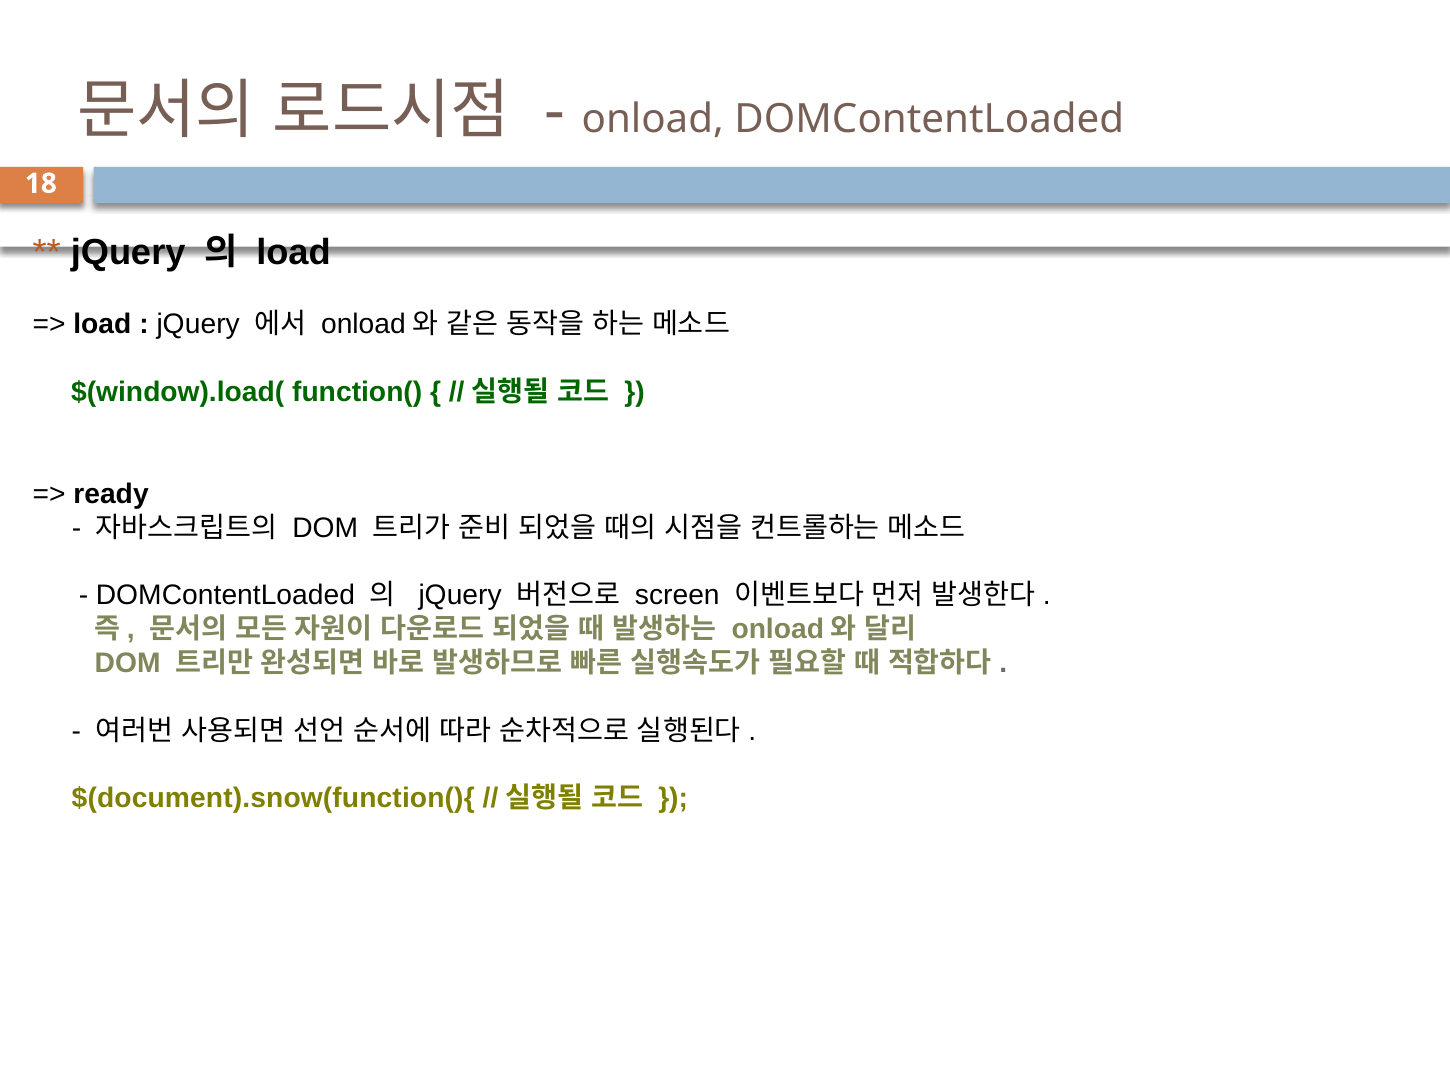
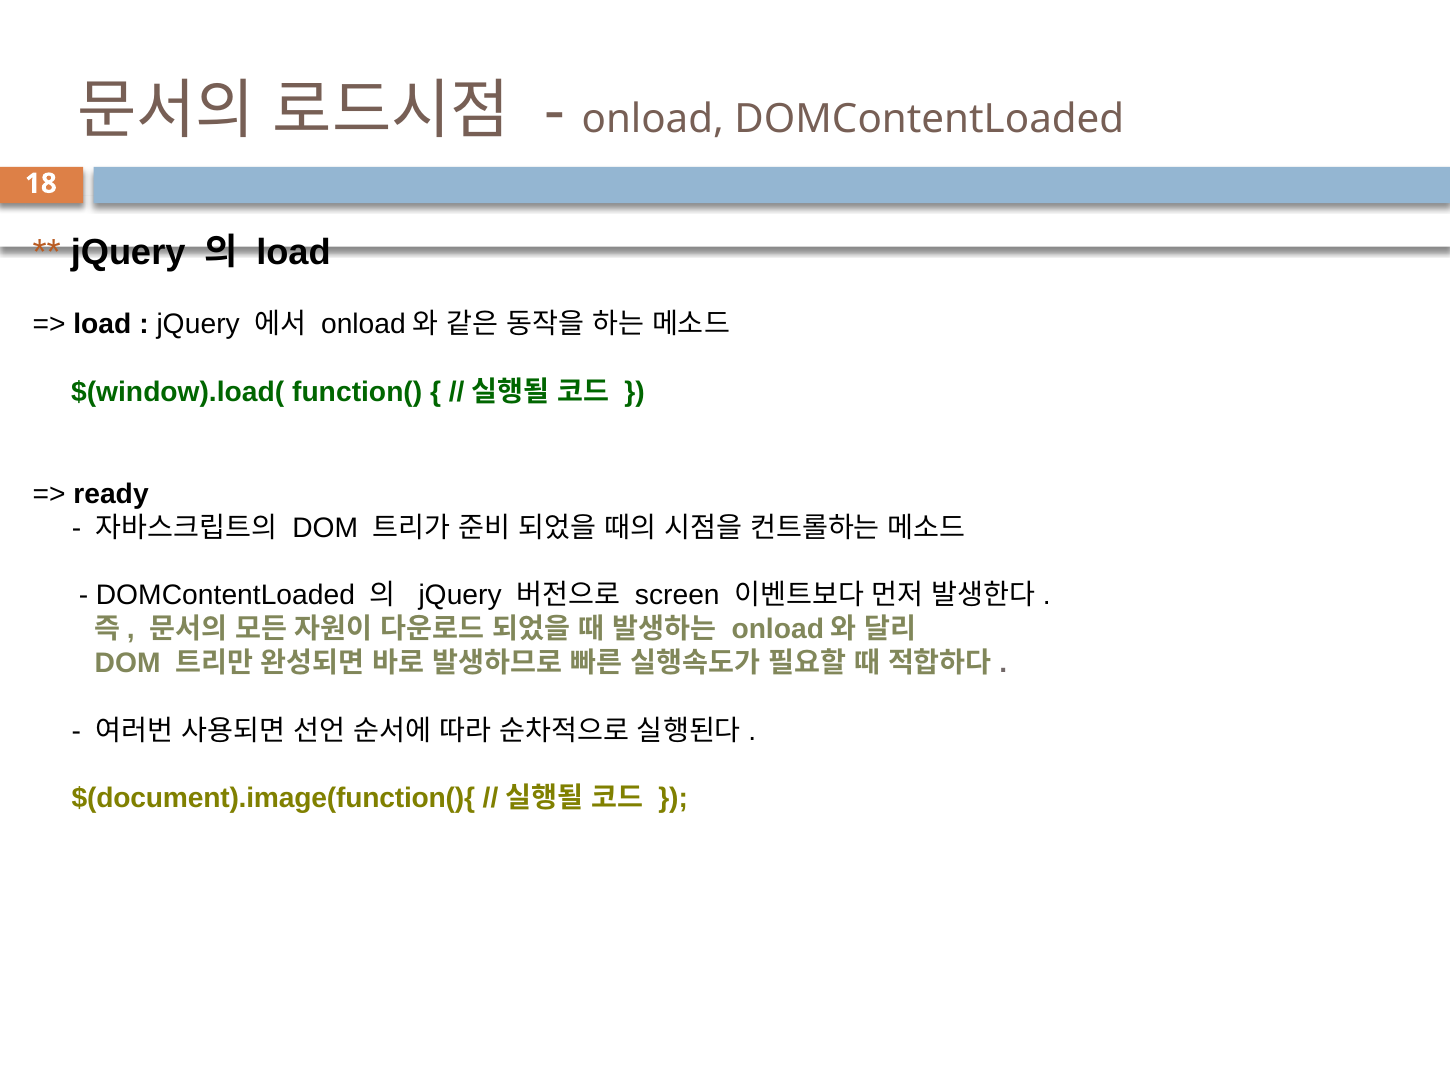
$(document).snow(function(){: $(document).snow(function(){ -> $(document).image(function(){ (273, 798)
